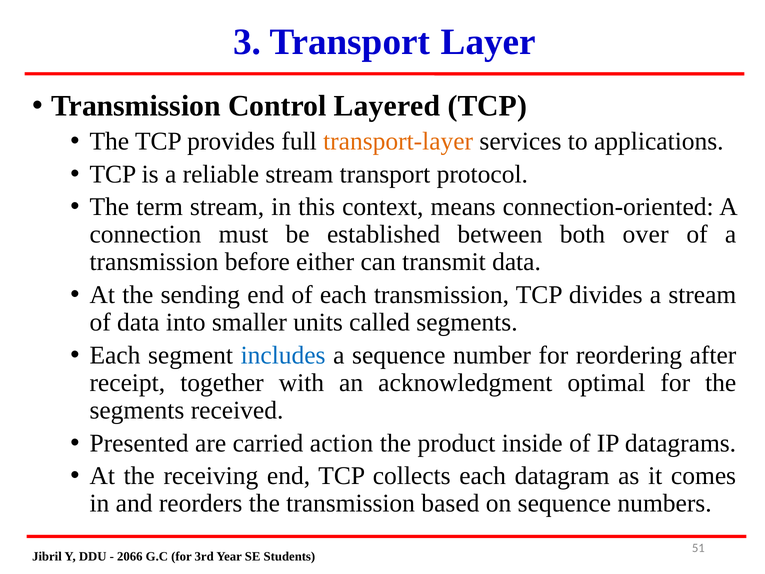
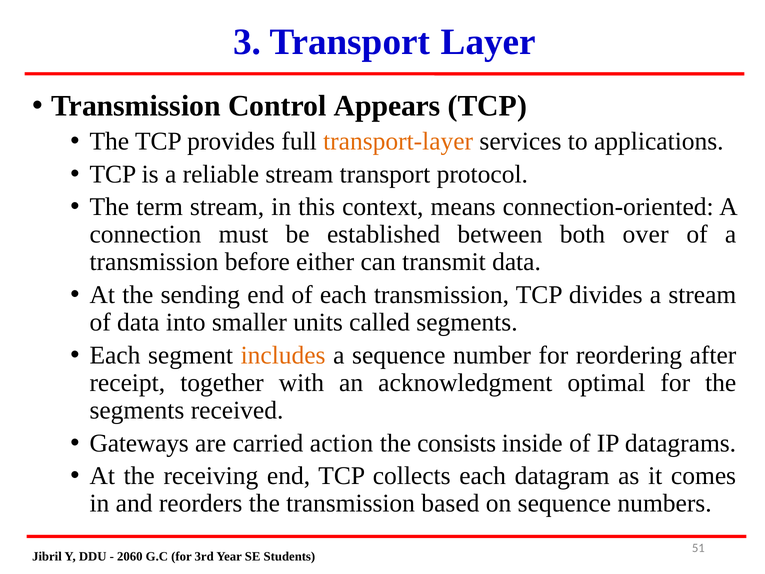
Layered: Layered -> Appears (387, 106)
includes colour: blue -> orange (283, 355)
Presented: Presented -> Gateways (139, 443)
product: product -> consists (457, 443)
2066: 2066 -> 2060 (130, 556)
